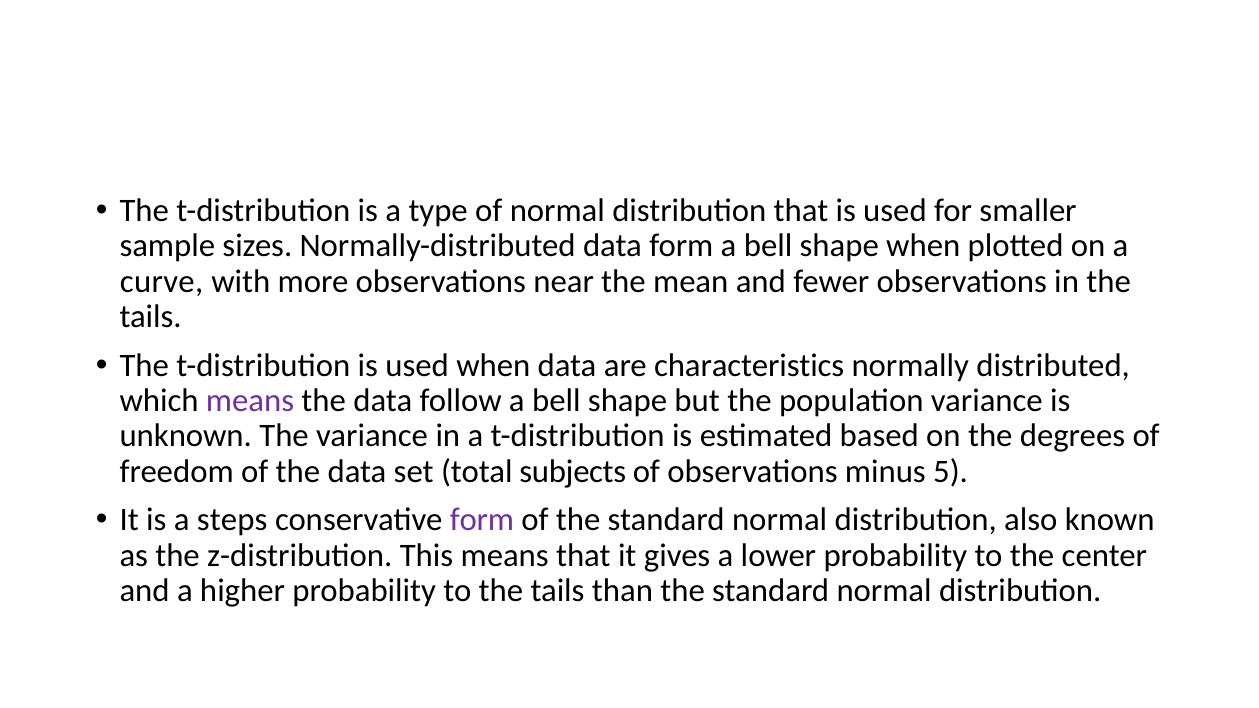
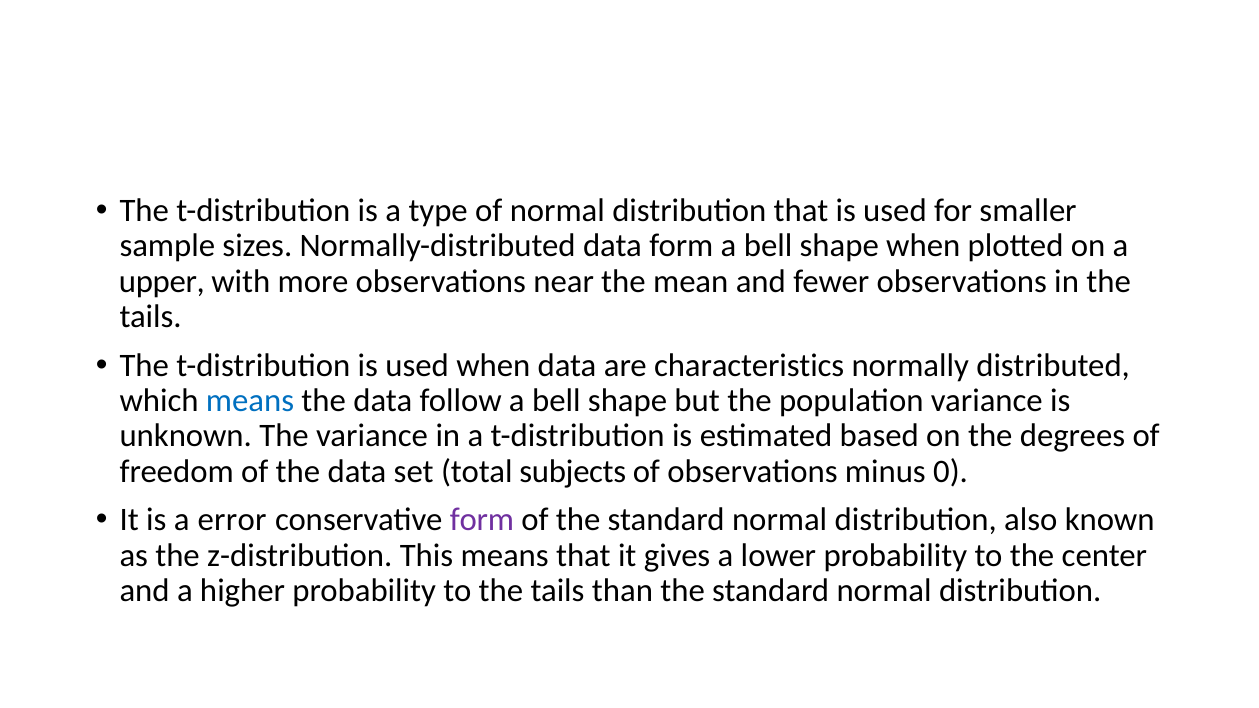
curve: curve -> upper (162, 282)
means colour: purple -> blue (250, 401)
5: 5 -> 0 (951, 472)
steps: steps -> error (232, 520)
